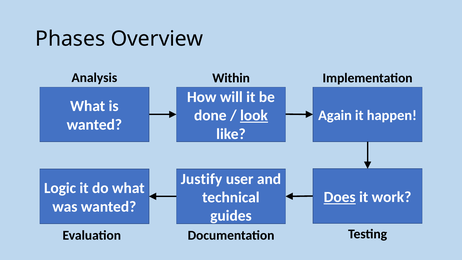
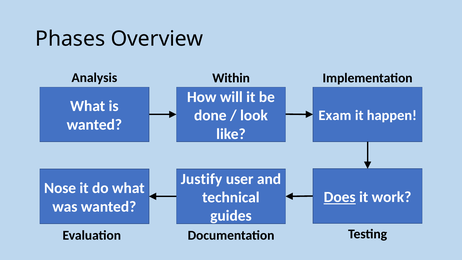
look underline: present -> none (254, 115)
Again: Again -> Exam (335, 115)
Logic: Logic -> Nose (60, 188)
